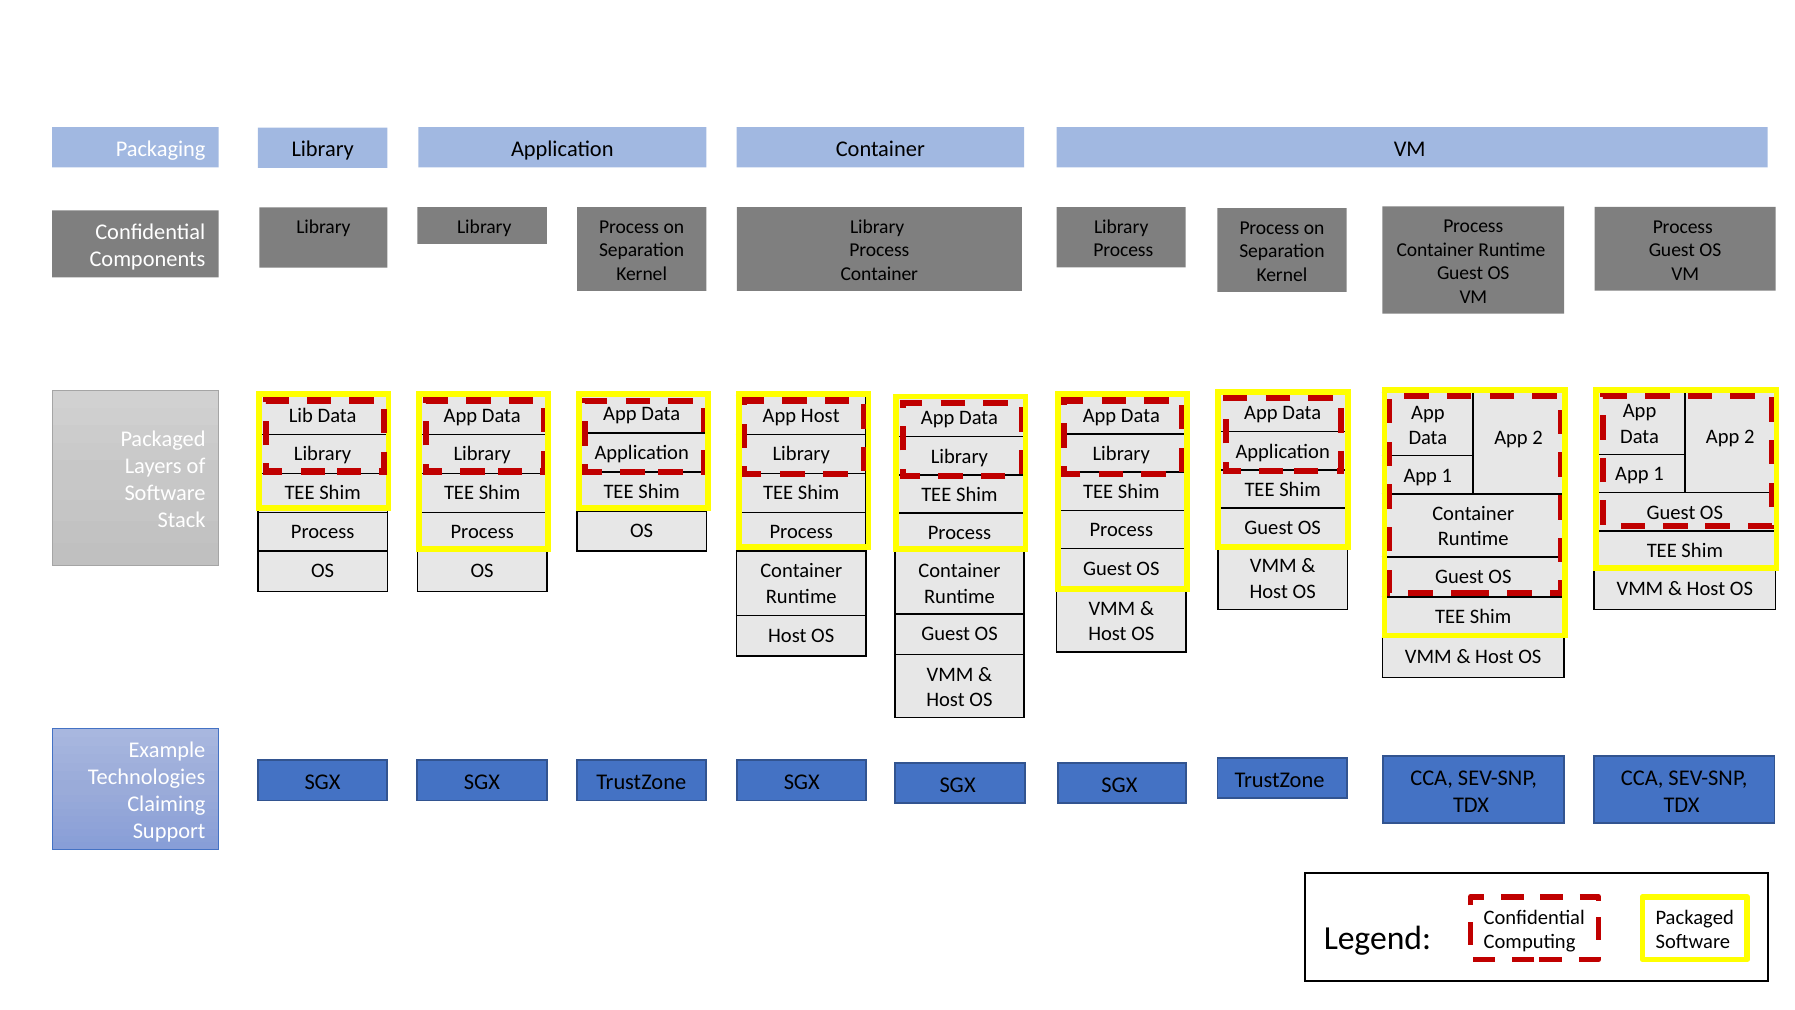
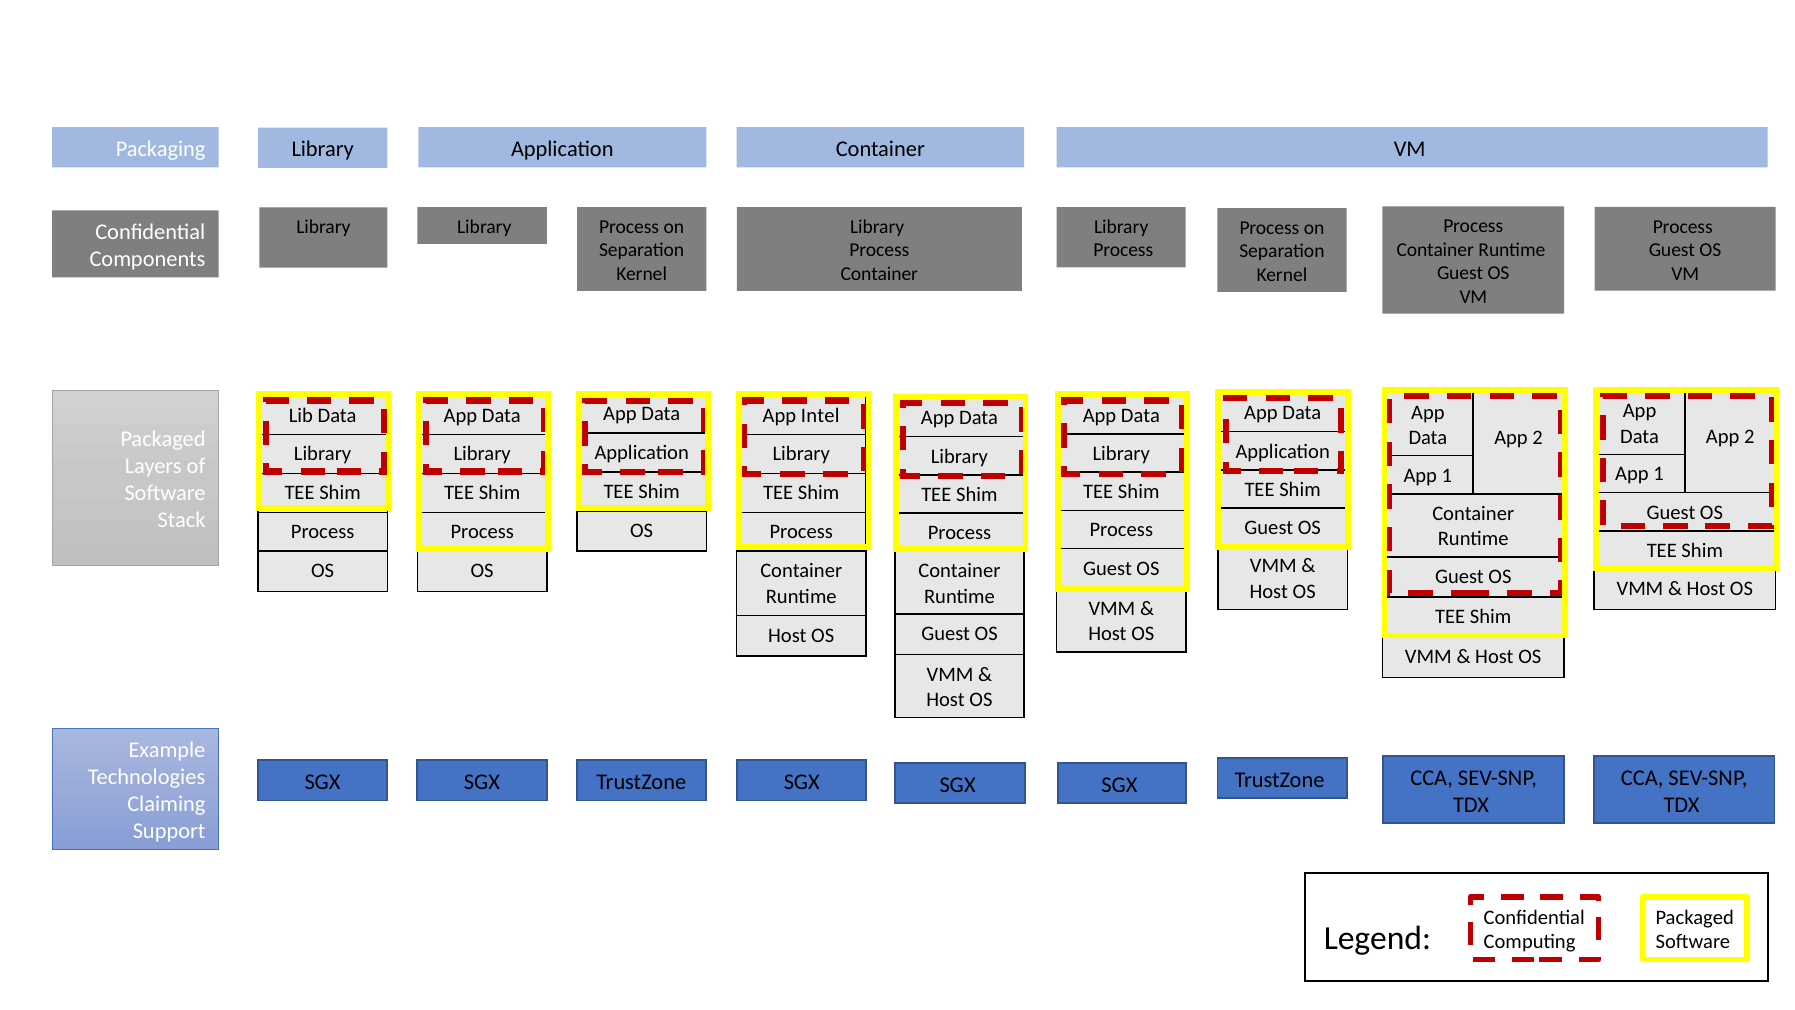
App Host: Host -> Intel (820, 415)
